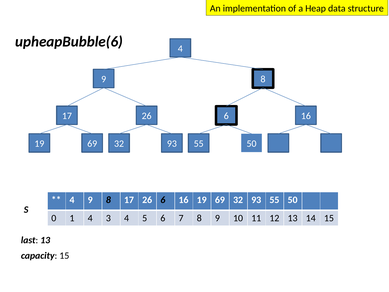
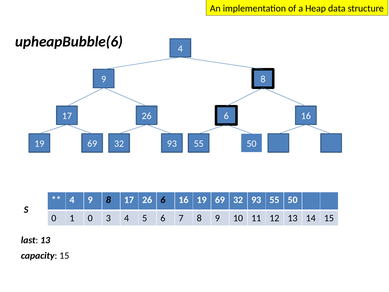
1 4: 4 -> 0 (90, 218)
